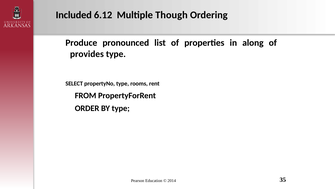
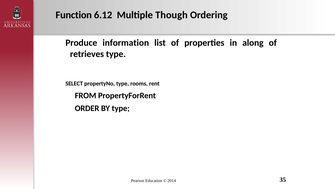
Included: Included -> Function (74, 15)
pronounced: pronounced -> information (126, 43)
provides: provides -> retrieves (87, 54)
